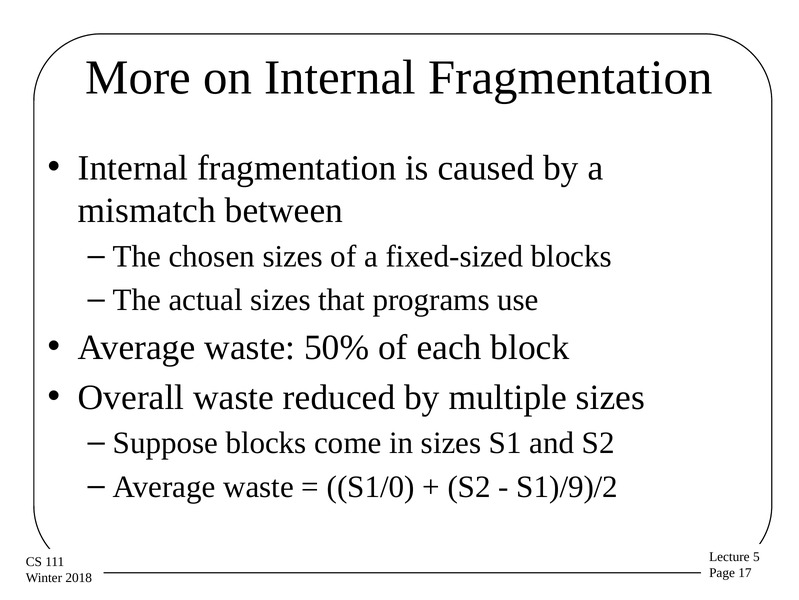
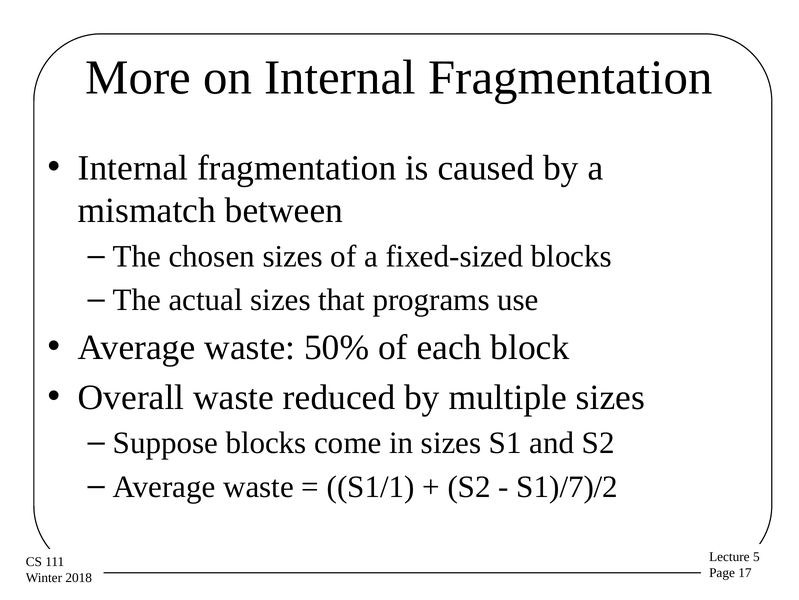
S1/0: S1/0 -> S1/1 (371, 486)
S1)/9)/2: S1)/9)/2 -> S1)/7)/2 (567, 486)
